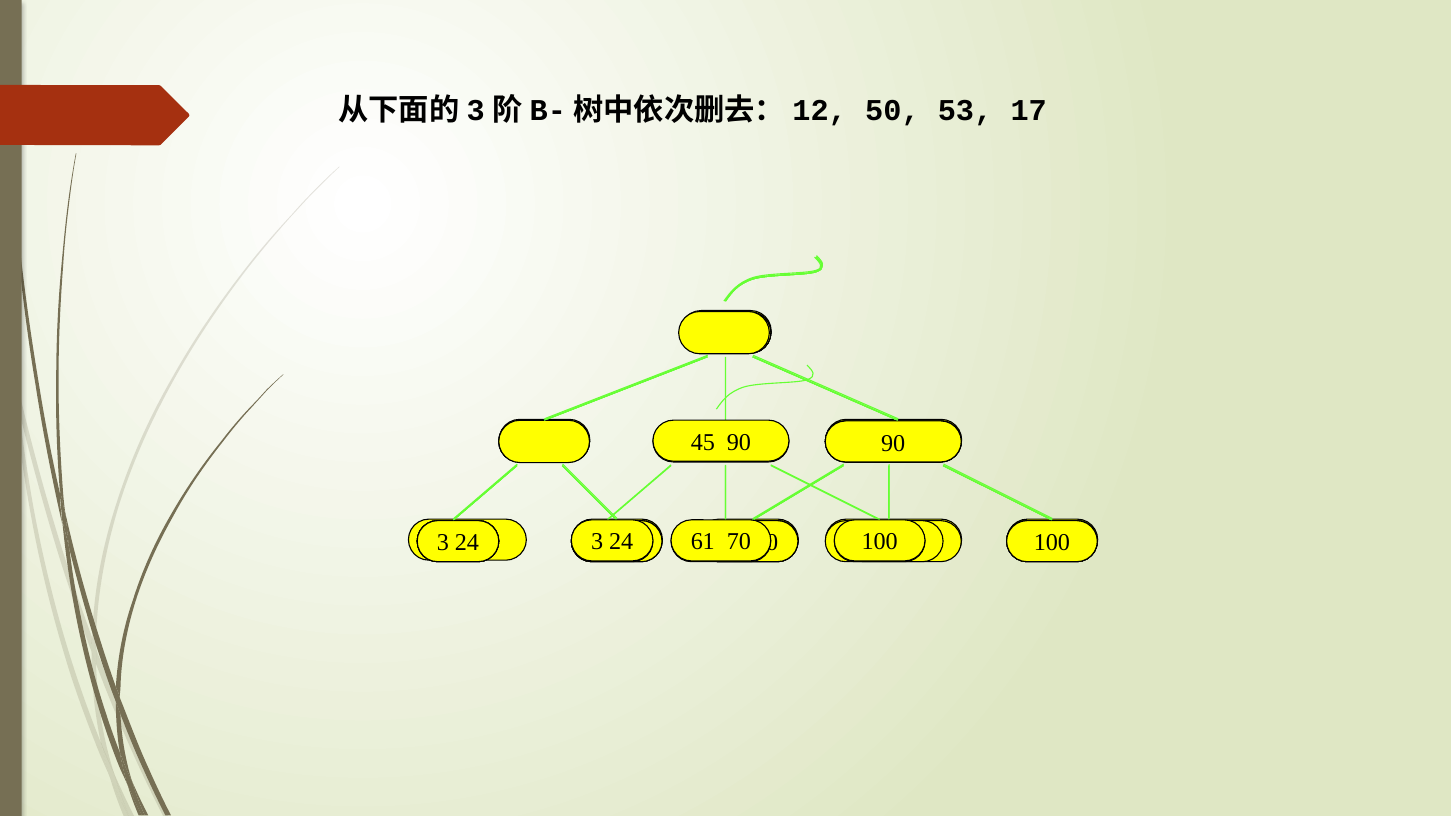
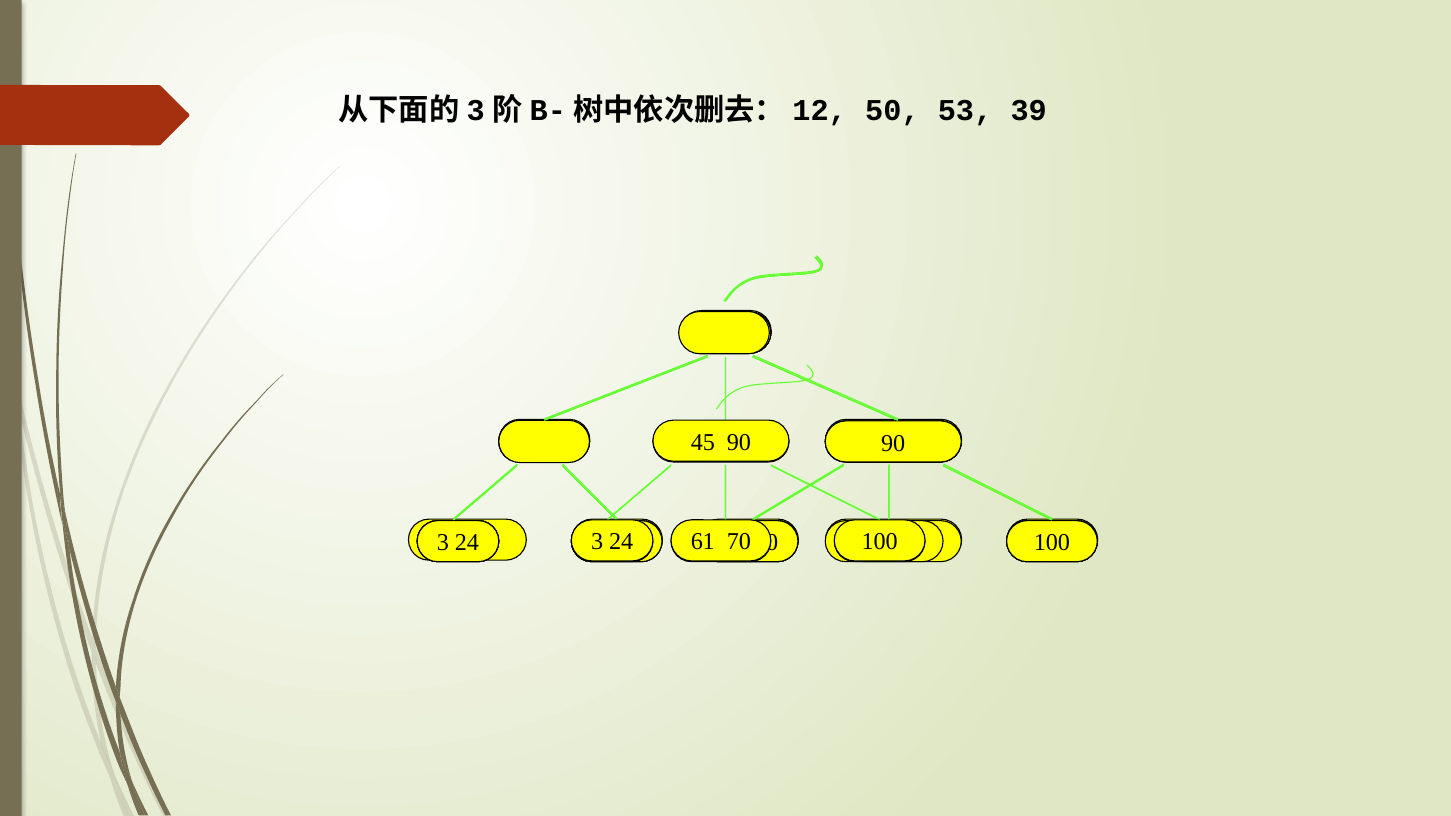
17: 17 -> 39 (1029, 110)
